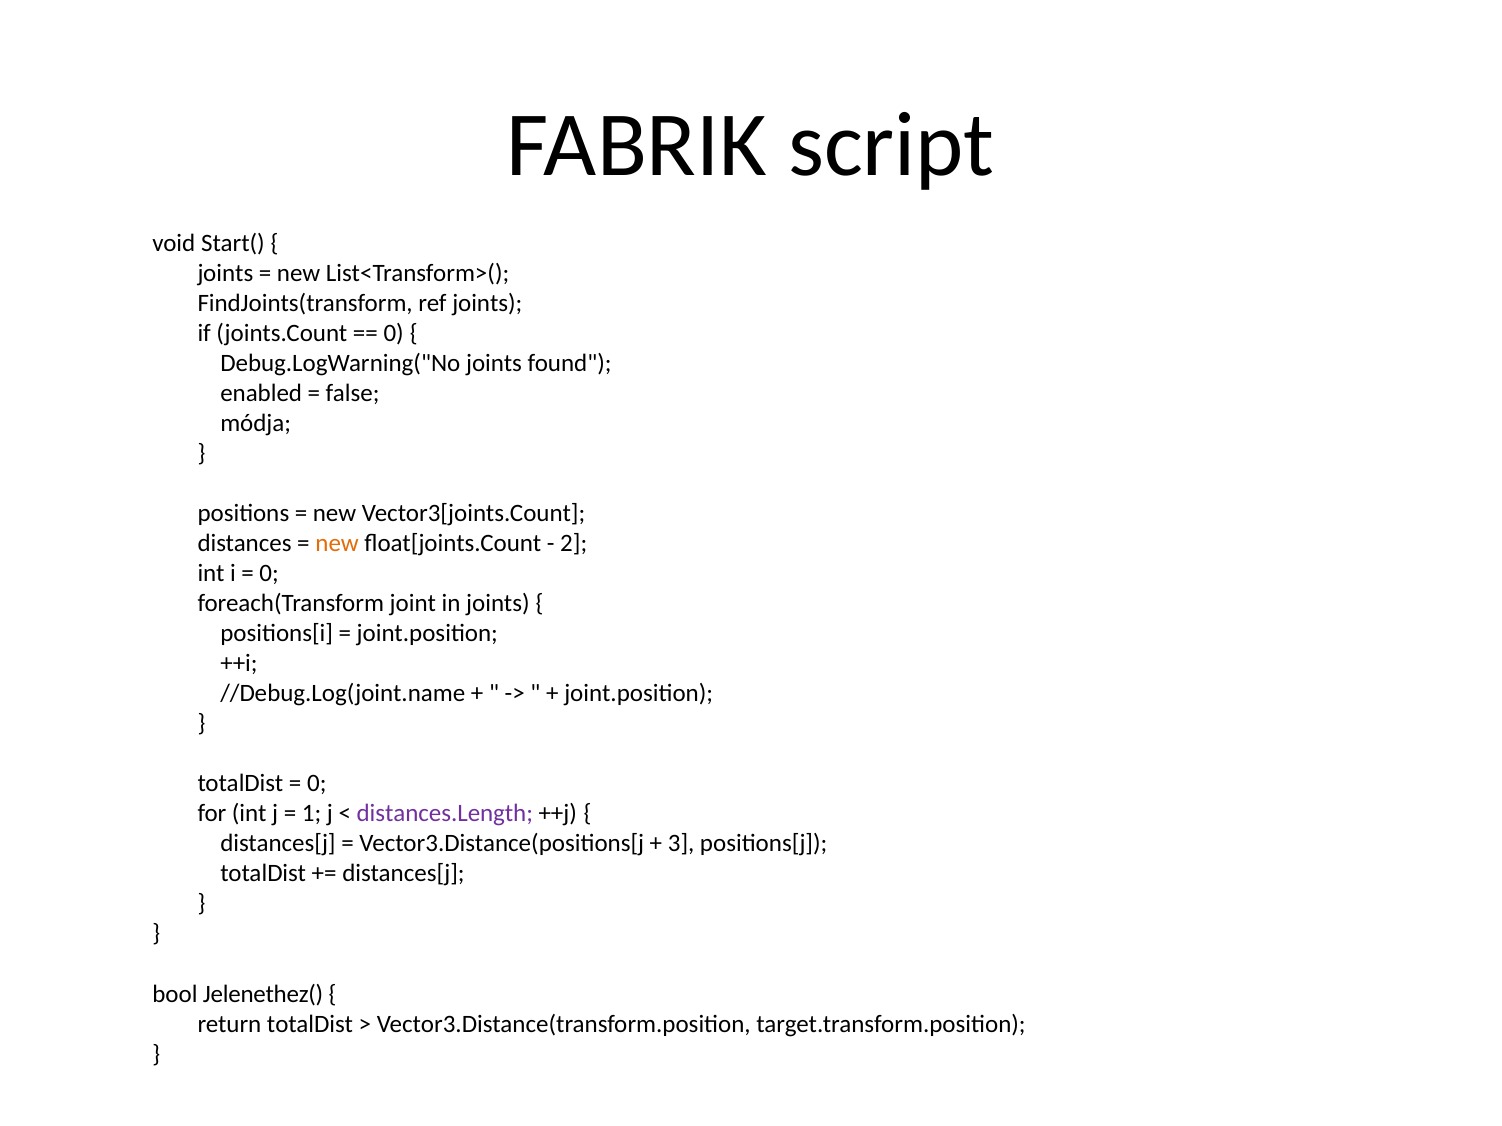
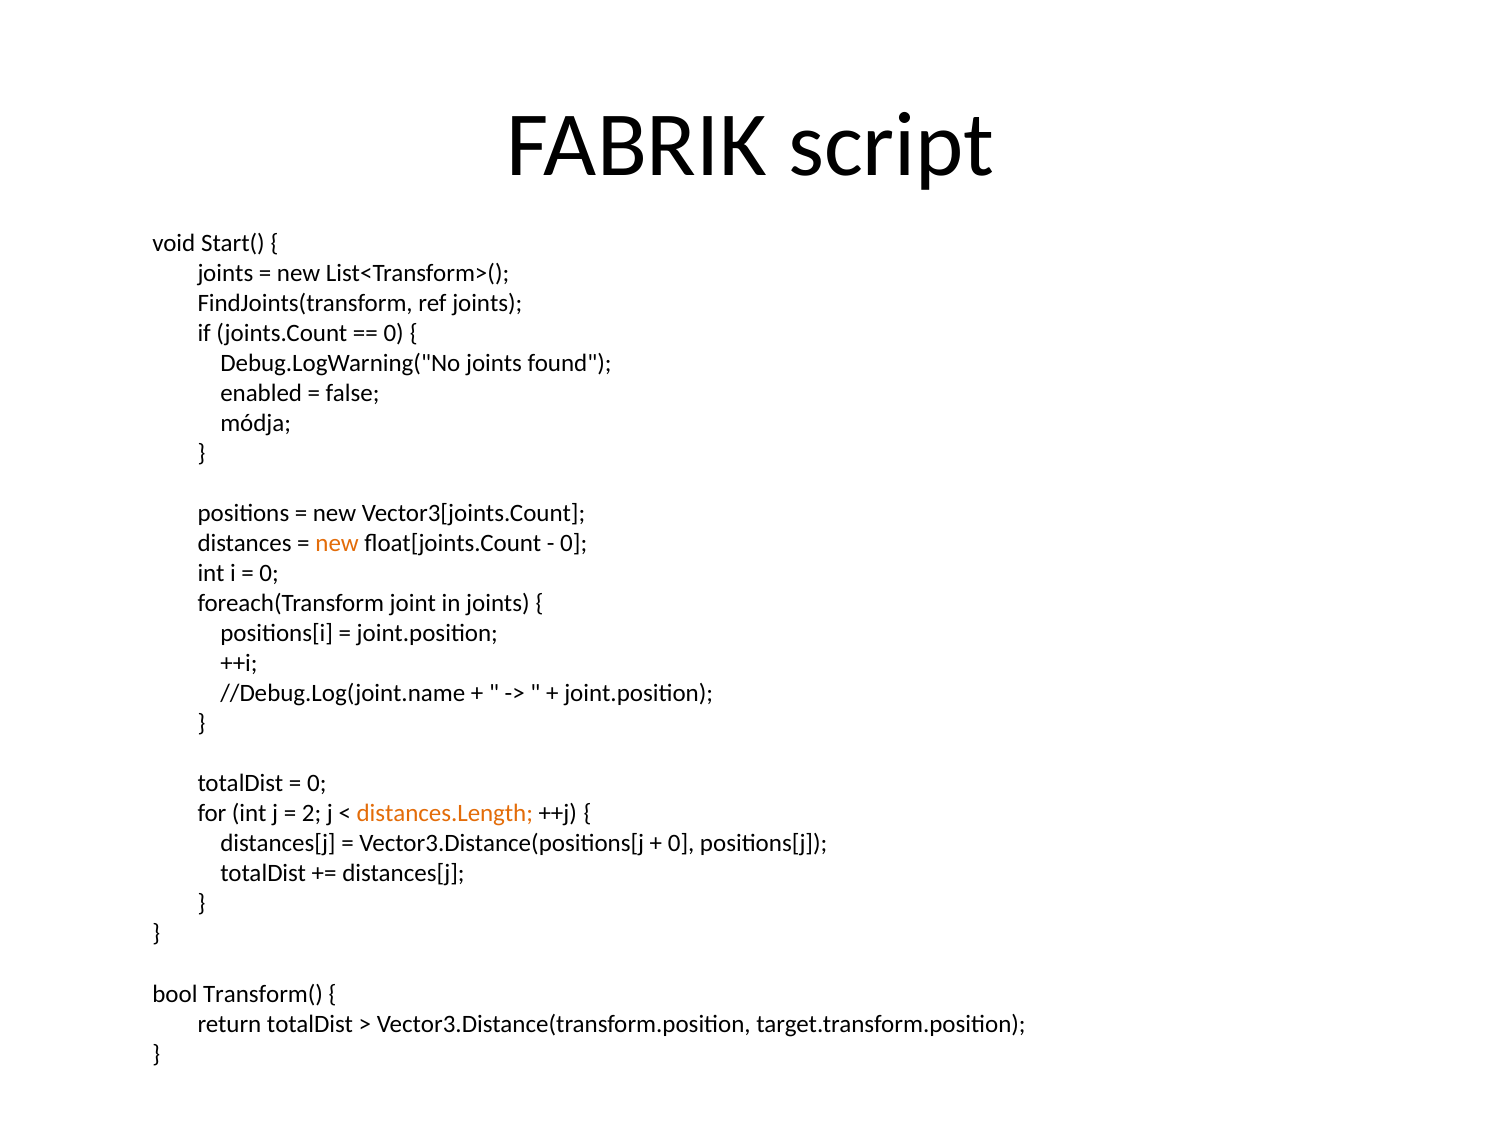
2: 2 -> 0 (574, 544)
1: 1 -> 2 (312, 814)
distances.Length colour: purple -> orange (445, 814)
3: 3 -> 0 (681, 844)
Jelenethez(: Jelenethez( -> Transform( (263, 994)
